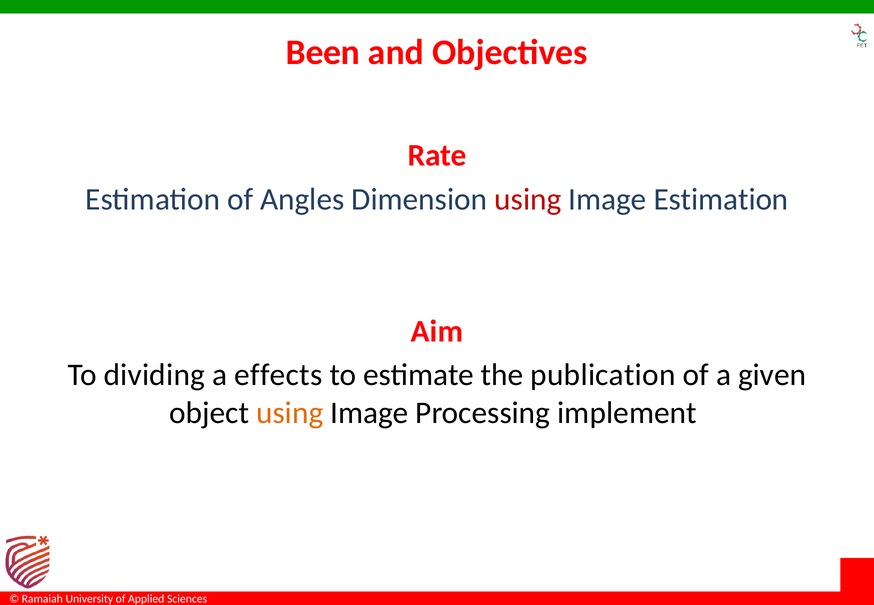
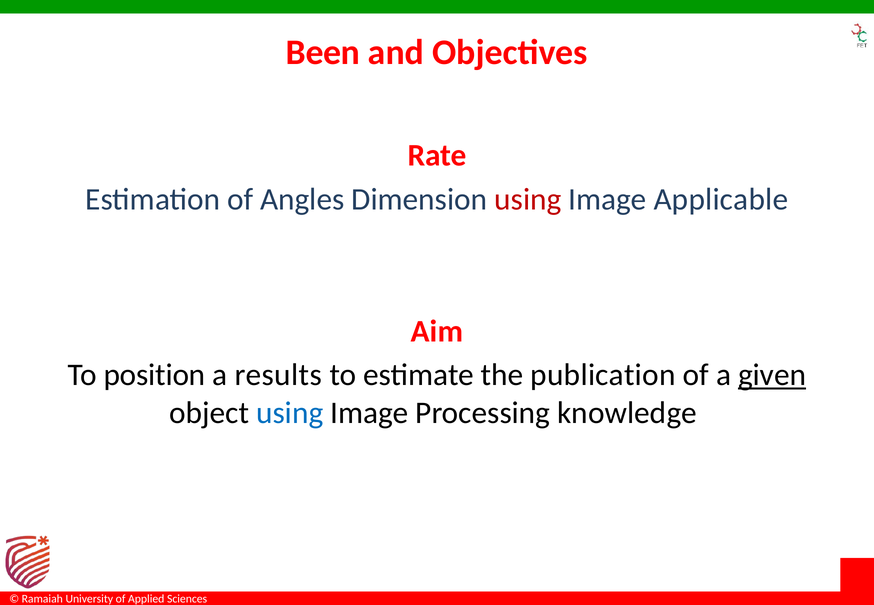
Image Estimation: Estimation -> Applicable (721, 199)
dividing: dividing -> position (155, 375)
effects: effects -> results (278, 375)
given underline: none -> present (772, 375)
using colour: orange -> blue (290, 413)
implement: implement -> knowledge (627, 413)
